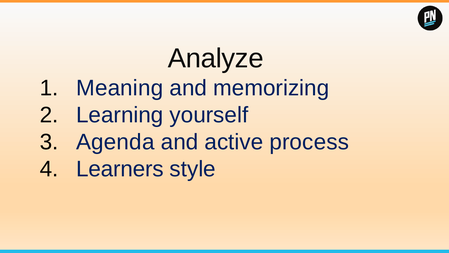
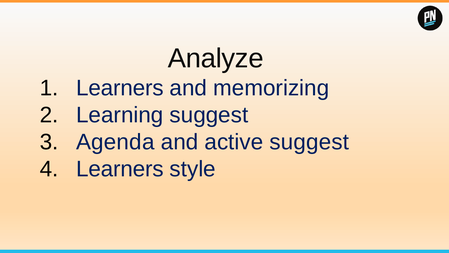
Meaning: Meaning -> Learners (120, 88)
Learning yourself: yourself -> suggest (209, 115)
active process: process -> suggest (309, 142)
